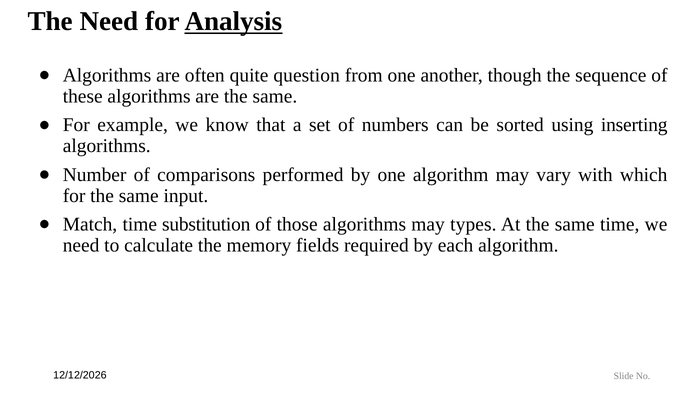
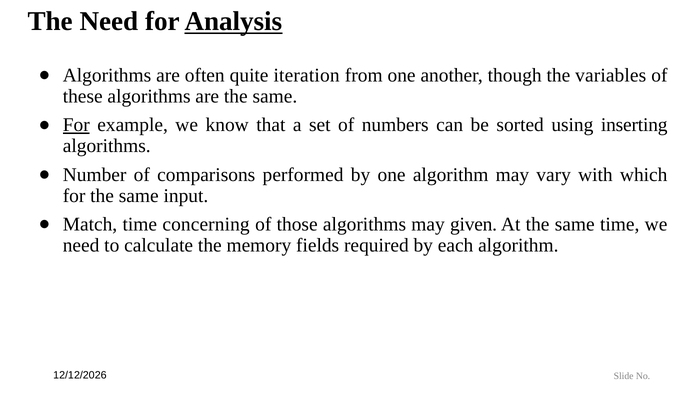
question: question -> iteration (307, 75)
sequence: sequence -> variables (611, 75)
For underline: none -> present (76, 125)
substitution: substitution -> concerning (206, 224)
types: types -> given (474, 224)
